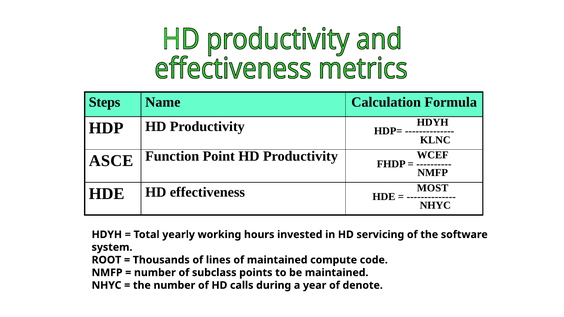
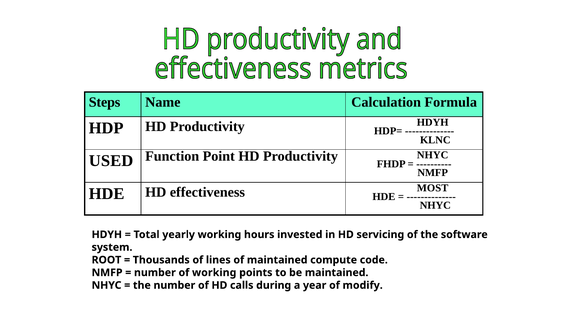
ASCE: ASCE -> USED (111, 161)
Productivity WCEF: WCEF -> NHYC (433, 155)
of subclass: subclass -> working (214, 273)
denote: denote -> modify (363, 286)
